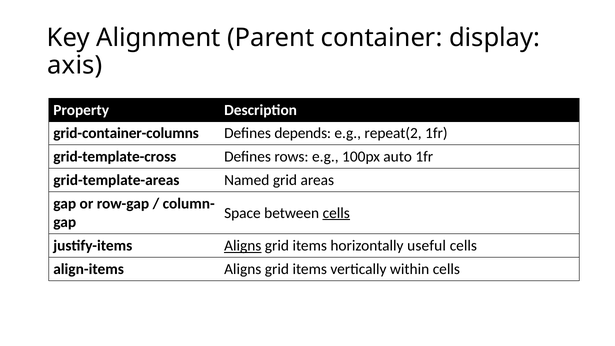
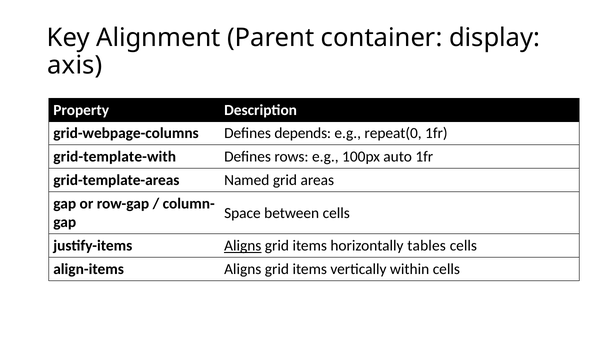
grid-container-columns: grid-container-columns -> grid-webpage-columns (126, 133)
repeat(2: repeat(2 -> repeat(0 (393, 133)
grid-template-cross: grid-template-cross -> grid-template-with (115, 157)
cells underline: present -> none (336, 213)
useful: useful -> tables (427, 246)
